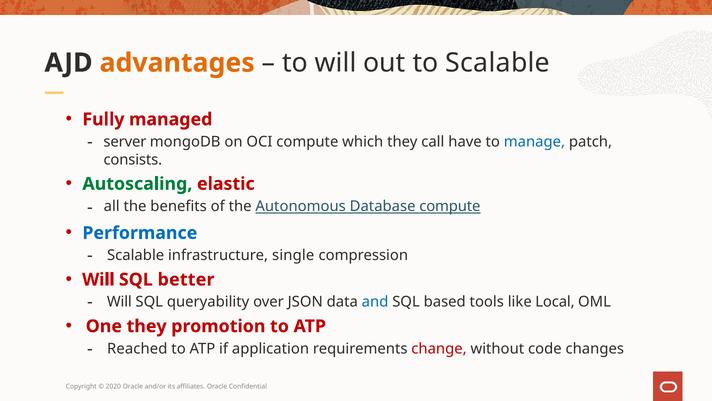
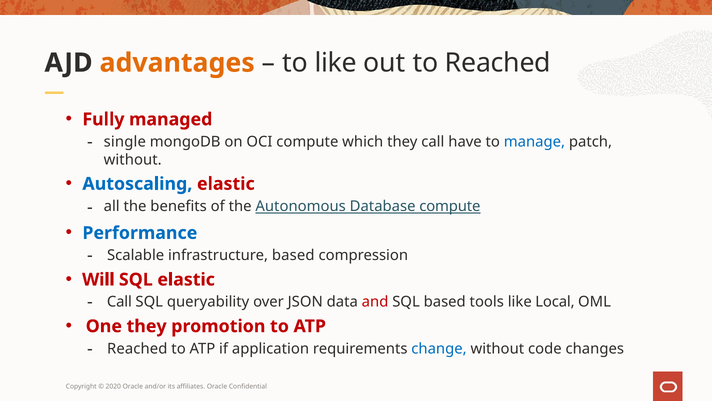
to will: will -> like (336, 63)
to Scalable: Scalable -> Reached (498, 63)
server: server -> single (125, 142)
consists: consists -> without (133, 159)
Autoscaling colour: green -> blue (137, 184)
infrastructure single: single -> based (293, 255)
SQL better: better -> elastic (186, 279)
Will: Will -> Call (119, 302)
and colour: blue -> red (375, 302)
change colour: red -> blue (439, 348)
